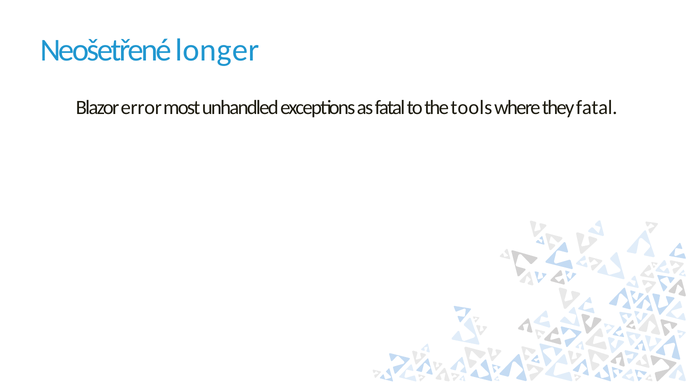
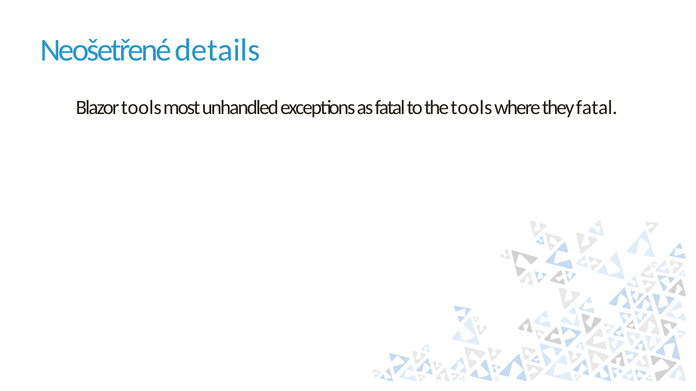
longer: longer -> details (217, 51)
Blazor error: error -> tools (141, 108)
